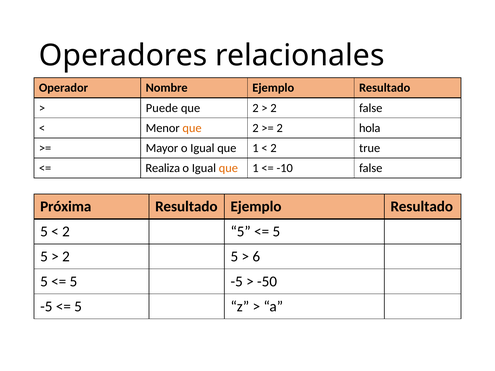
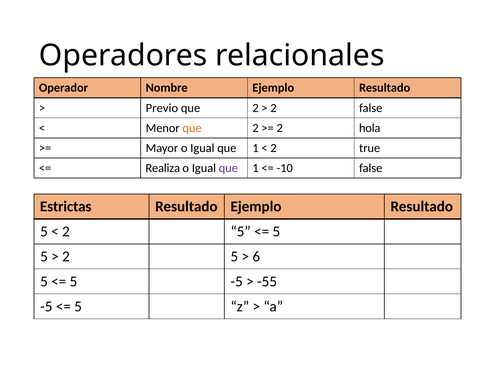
Puede: Puede -> Previo (162, 108)
que colour: orange -> purple (228, 168)
Próxima: Próxima -> Estrictas (66, 207)
-50: -50 -> -55 (267, 282)
